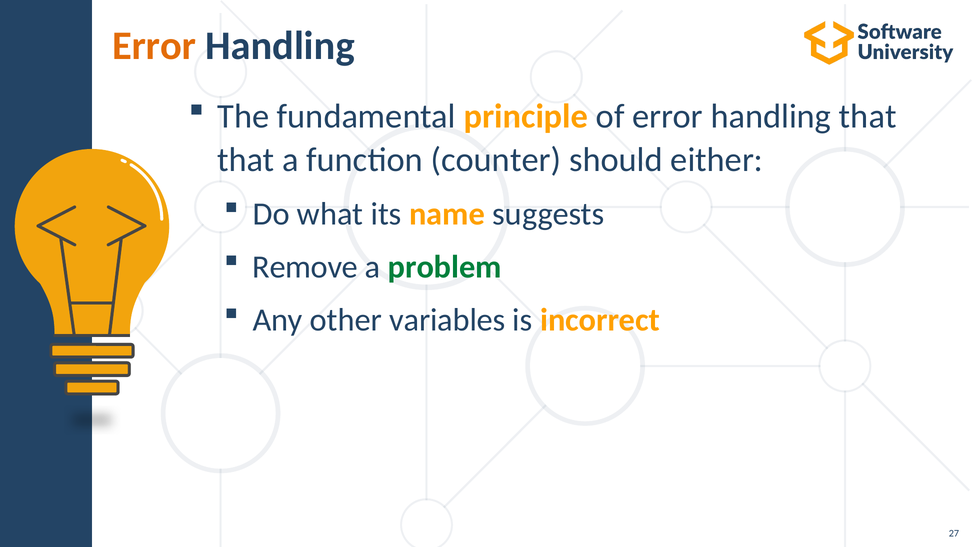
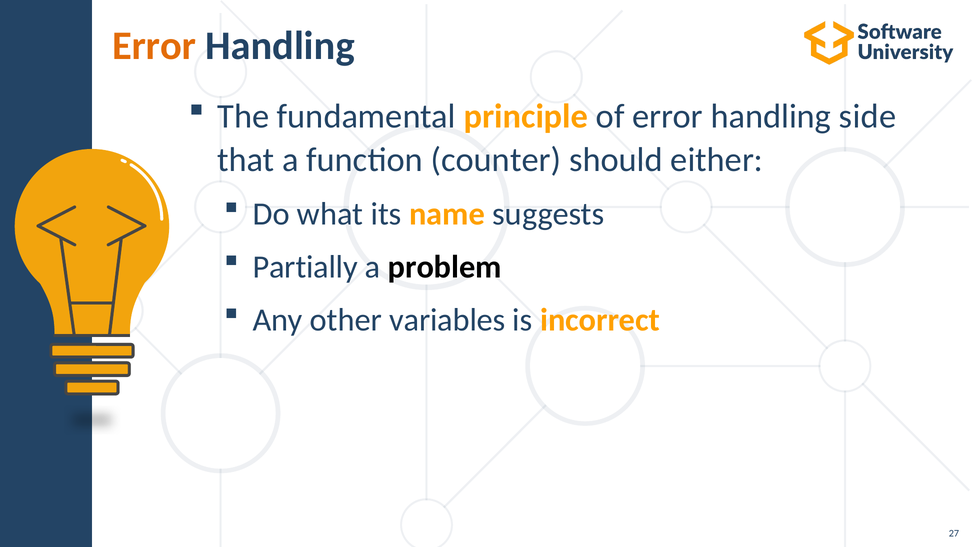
handling that: that -> side (868, 116)
Remove: Remove -> Partially (305, 267)
problem colour: green -> black (445, 267)
